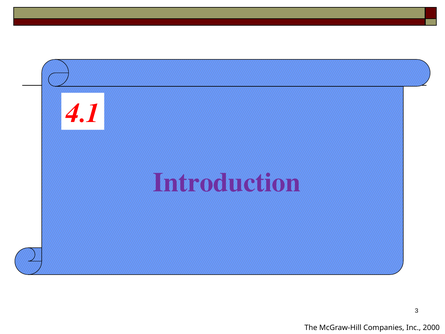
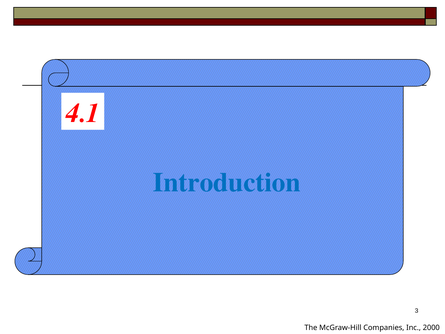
Introduction colour: purple -> blue (227, 182)
